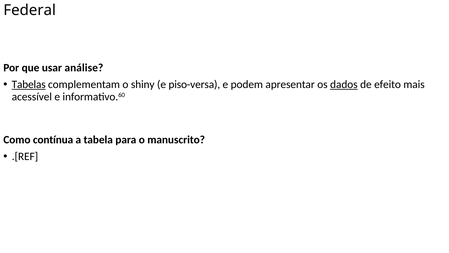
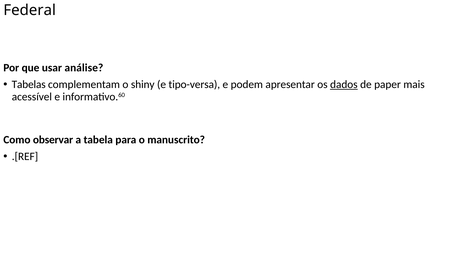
Tabelas underline: present -> none (29, 84)
piso-versa: piso-versa -> tipo-versa (194, 84)
efeito: efeito -> paper (388, 84)
contínua: contínua -> observar (53, 139)
